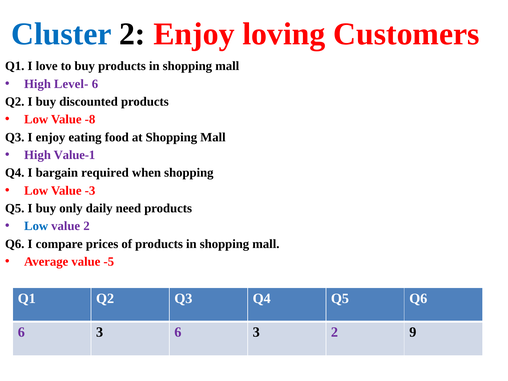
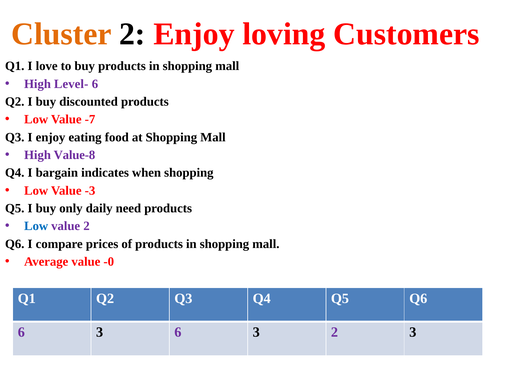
Cluster colour: blue -> orange (61, 34)
-8: -8 -> -7 (90, 119)
Value-1: Value-1 -> Value-8 (74, 155)
required: required -> indicates (105, 173)
-5: -5 -> -0 (109, 262)
2 9: 9 -> 3 (413, 332)
